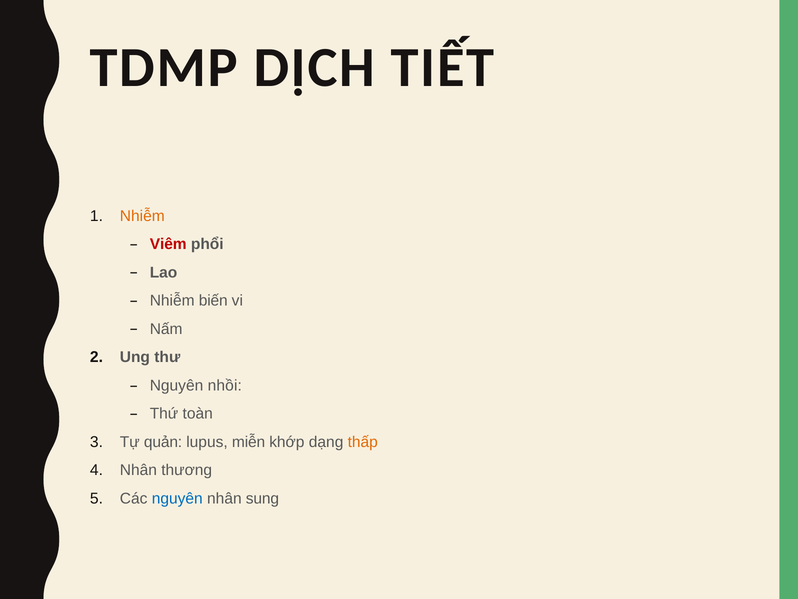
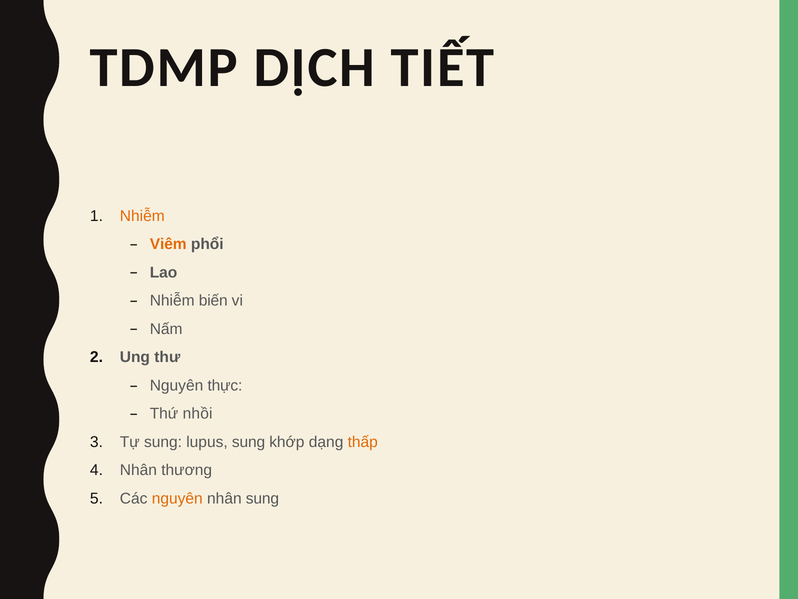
Viêm colour: red -> orange (168, 244)
nhồi: nhồi -> thực (225, 385)
toàn: toàn -> nhồi (198, 413)
Tự quản: quản -> sung (163, 442)
lupus miễn: miễn -> sung (249, 442)
nguyên colour: blue -> orange (177, 498)
